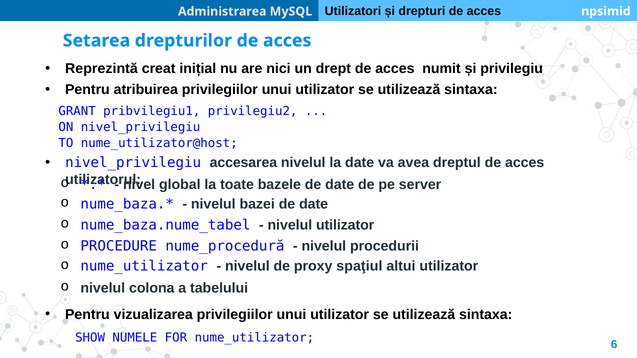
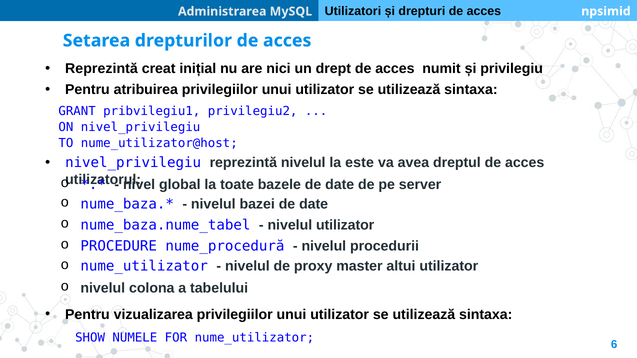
nivel_privilegiu accesarea: accesarea -> reprezintă (243, 163)
la date: date -> este (360, 163)
spaţiul: spaţiul -> master (359, 267)
